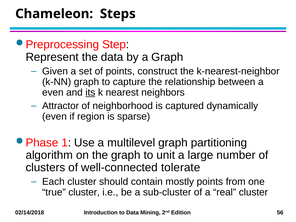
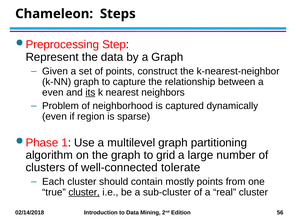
Attractor: Attractor -> Problem (60, 106)
unit: unit -> grid (166, 155)
cluster underline: none -> present (84, 192)
